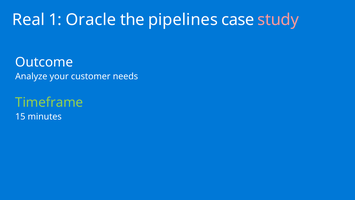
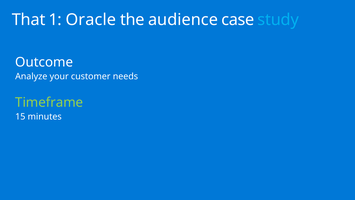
Real: Real -> That (29, 20)
pipelines: pipelines -> audience (183, 20)
study colour: pink -> light blue (278, 20)
